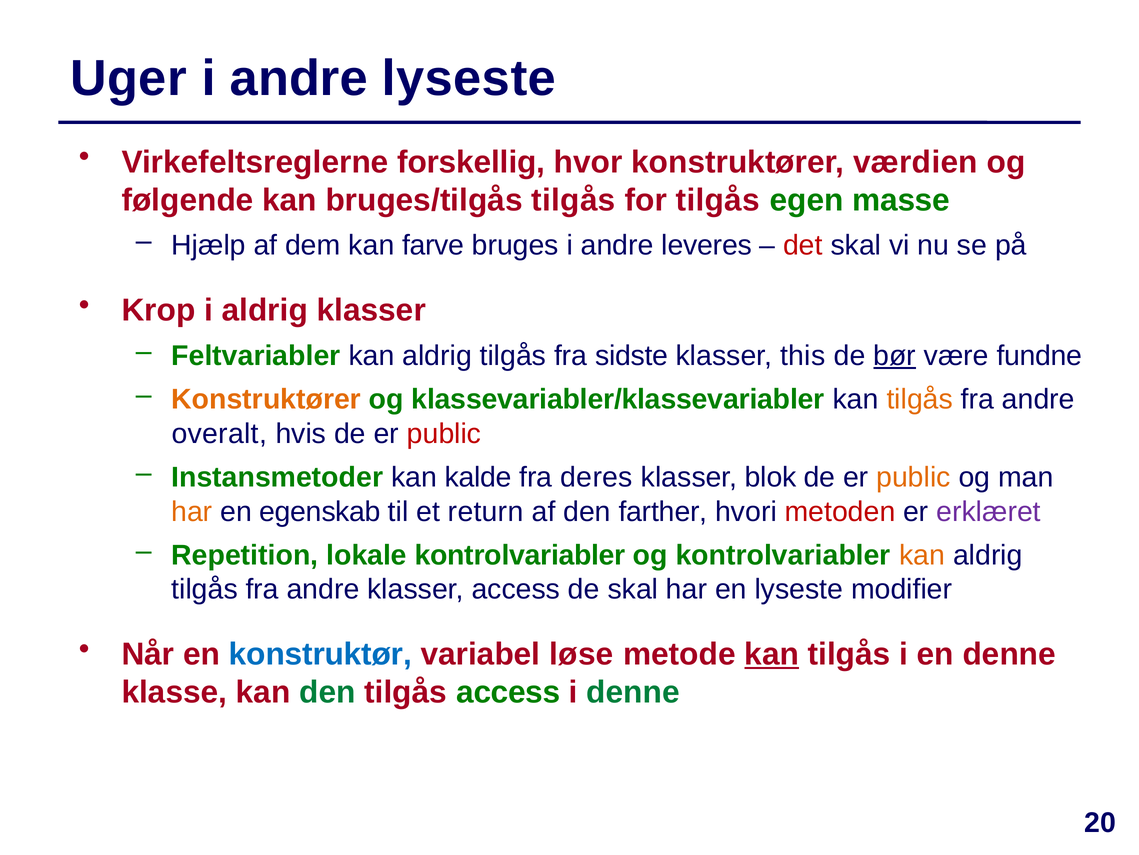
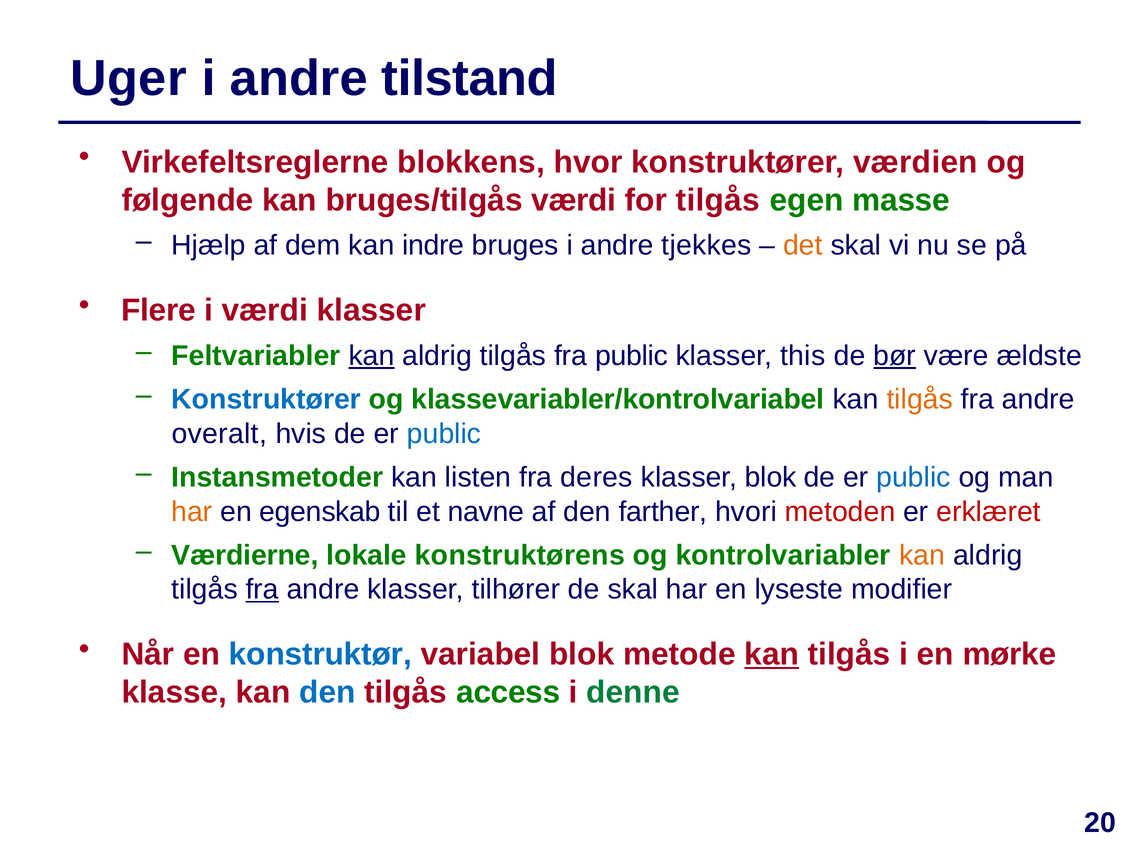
andre lyseste: lyseste -> tilstand (469, 78)
forskellig: forskellig -> blokkens (471, 162)
bruges/tilgås tilgås: tilgås -> værdi (574, 200)
farve: farve -> indre (433, 245)
leveres: leveres -> tjekkes (706, 245)
det colour: red -> orange (803, 245)
Krop: Krop -> Flere (159, 310)
i aldrig: aldrig -> værdi (265, 310)
kan underline: none -> present (371, 355)
fra sidste: sidste -> public (632, 355)
fundne: fundne -> ældste (1039, 355)
Konstruktører colour: orange -> blue (266, 399)
klassevariabler/klassevariabler: klassevariabler/klassevariabler -> klassevariabler/kontrolvariabel (618, 399)
public colour: red -> blue (444, 433)
kalde: kalde -> listen (478, 477)
public colour: orange -> blue (914, 477)
return: return -> navne (486, 511)
erklæret colour: purple -> red (989, 511)
Repetition: Repetition -> Værdierne (245, 555)
lokale kontrolvariabler: kontrolvariabler -> konstruktørens (520, 555)
fra underline: none -> present (262, 589)
klasser access: access -> tilhører (516, 589)
variabel løse: løse -> blok (582, 654)
en denne: denne -> mørke (1009, 654)
den colour: green -> blue (327, 692)
